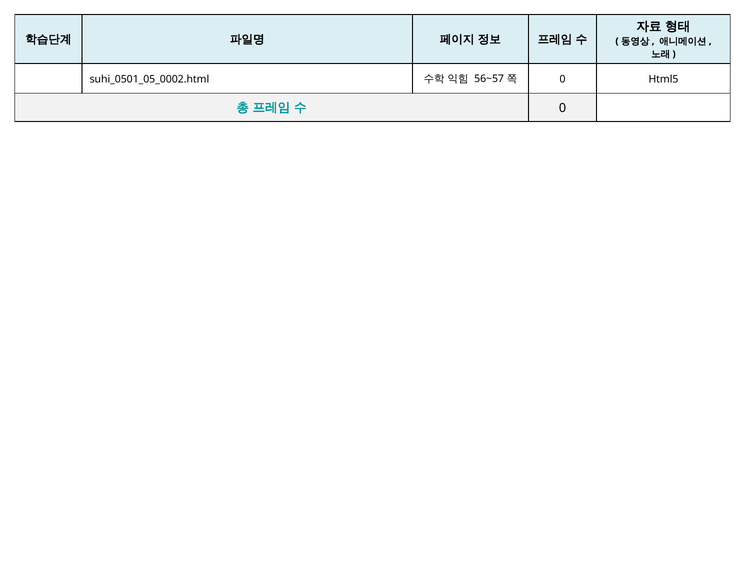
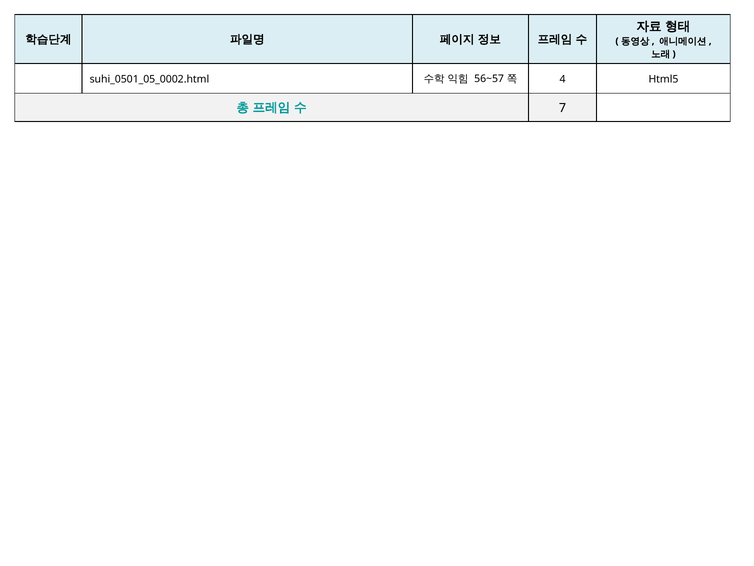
0: 0 -> 4 (563, 79)
0: 0 -> 7 (563, 108)
